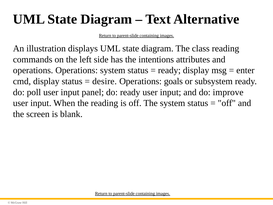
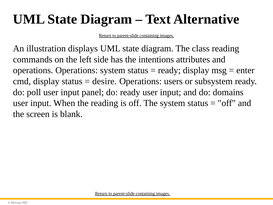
goals: goals -> users (173, 81)
improve: improve -> domains (228, 92)
